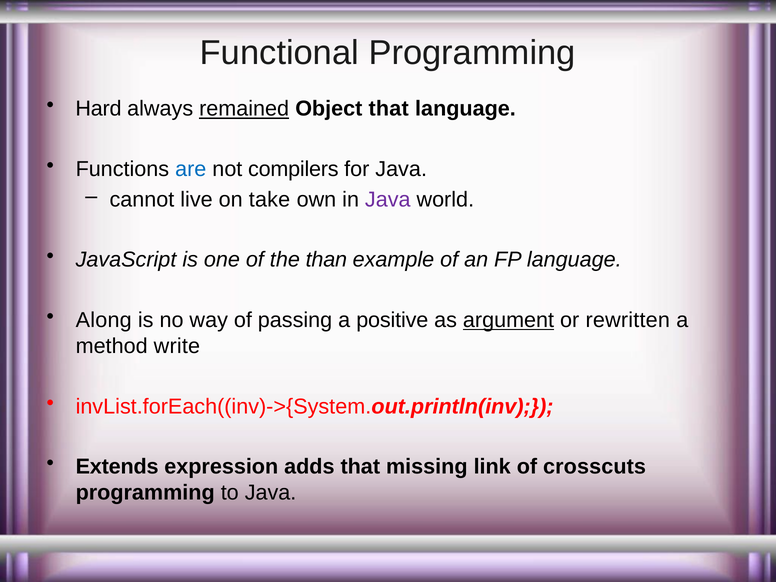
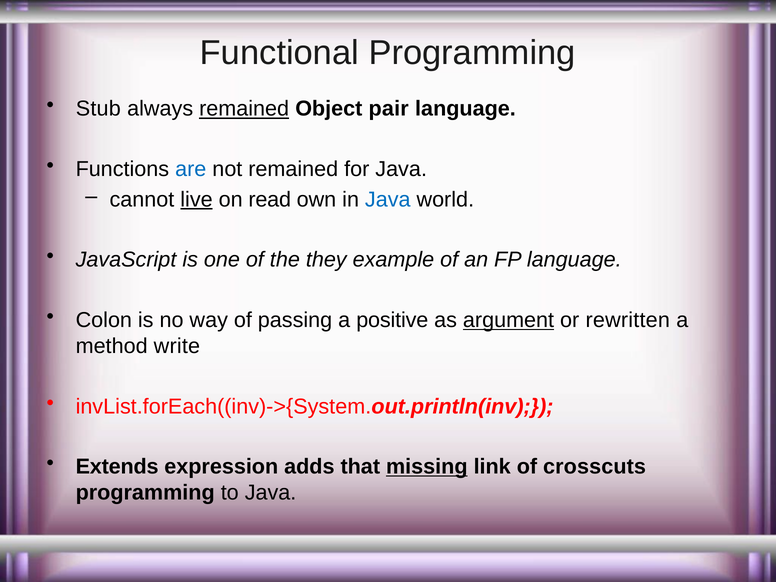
Hard: Hard -> Stub (98, 109)
Object that: that -> pair (389, 109)
not compilers: compilers -> remained (293, 169)
live underline: none -> present (196, 199)
take: take -> read (270, 199)
Java colour: purple -> blue (388, 199)
than: than -> they (326, 260)
Along: Along -> Colon (104, 320)
missing underline: none -> present (427, 467)
